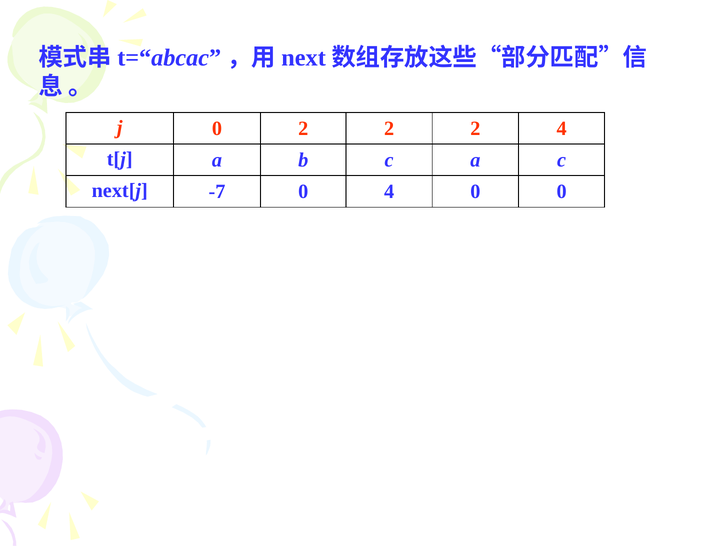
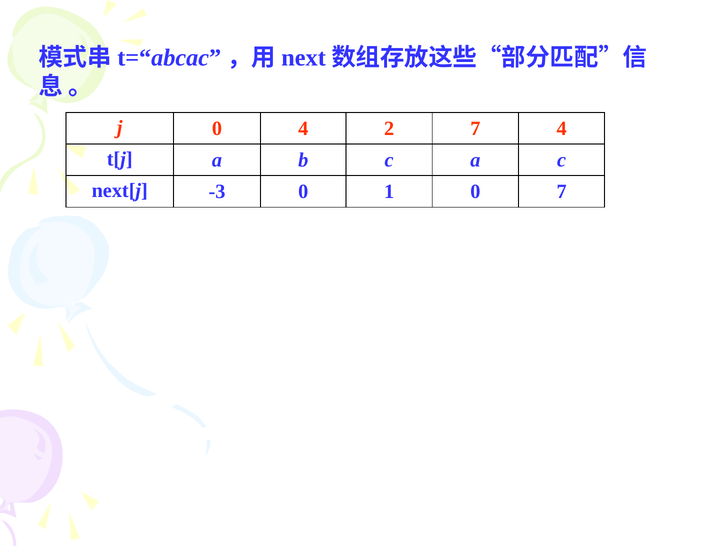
0 2: 2 -> 4 (303, 128)
2: 2 -> 7 (475, 128)
-7: -7 -> -3 (217, 192)
0 4: 4 -> 1 (389, 192)
0 0: 0 -> 7 (562, 192)
